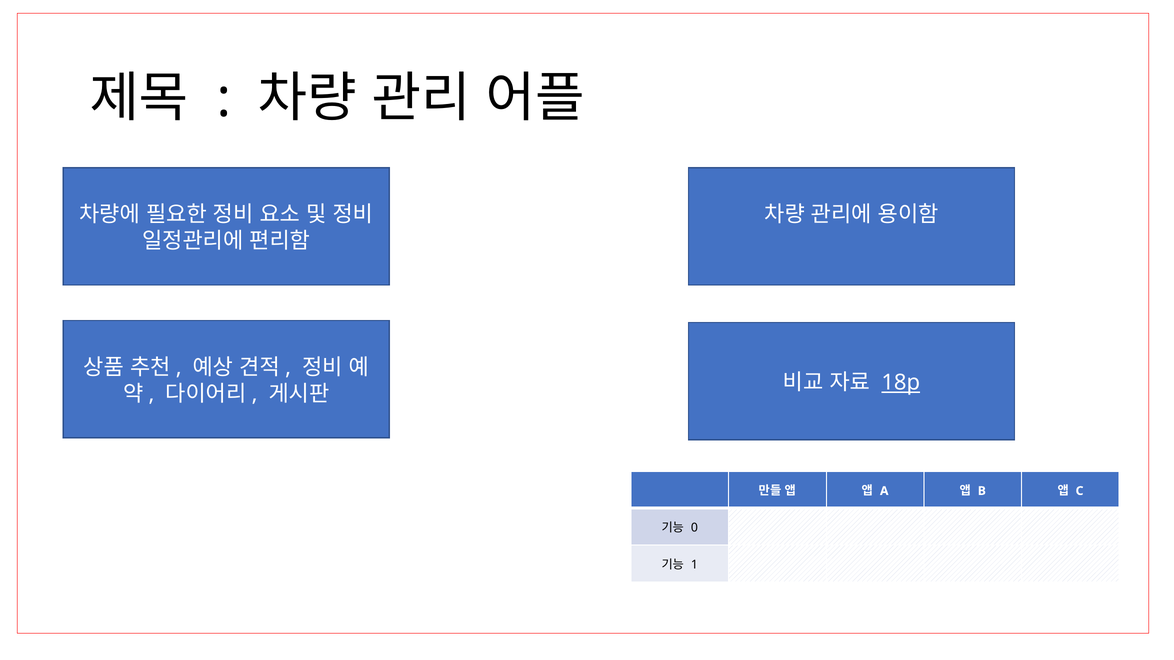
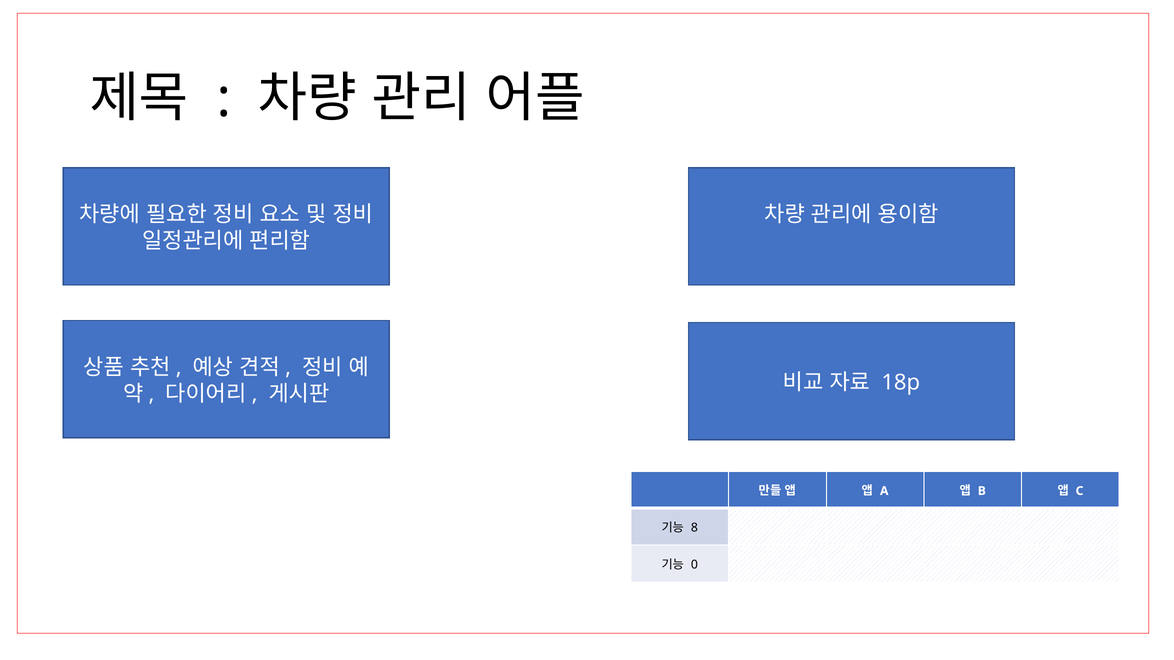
18p underline: present -> none (901, 383)
0: 0 -> 8 (694, 528)
1: 1 -> 0 (694, 565)
